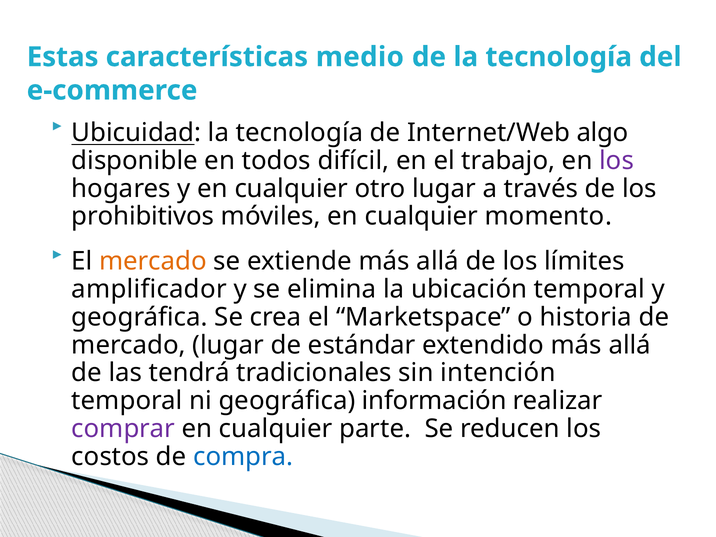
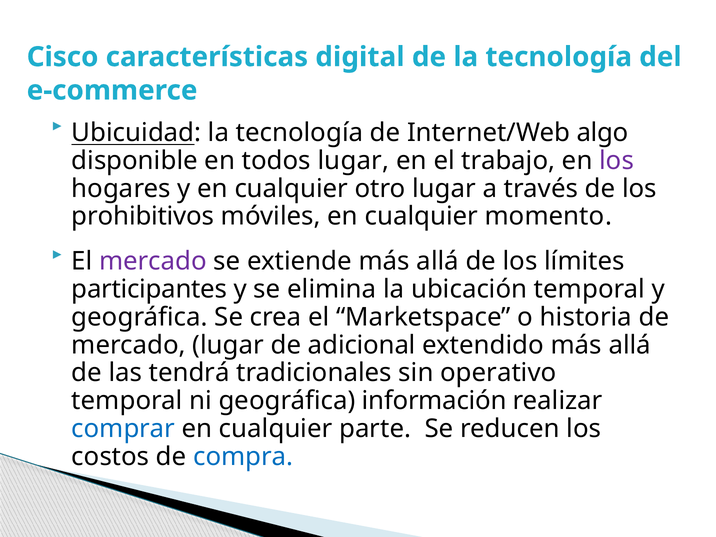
Estas: Estas -> Cisco (63, 57)
medio: medio -> digital (360, 57)
todos difícil: difícil -> lugar (353, 161)
mercado colour: orange -> purple (153, 261)
amplificador: amplificador -> participantes (149, 289)
estándar: estándar -> adicional (362, 345)
intención: intención -> operativo (498, 373)
comprar colour: purple -> blue (123, 429)
